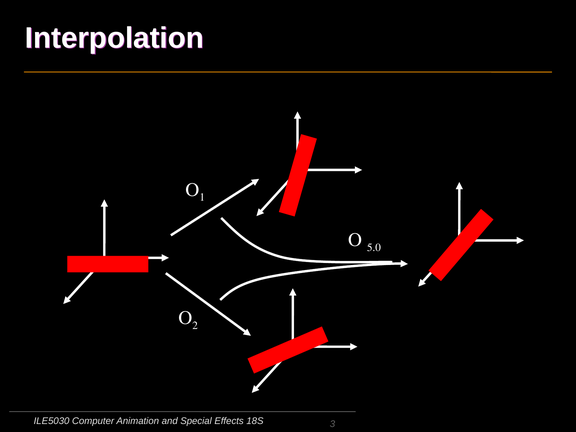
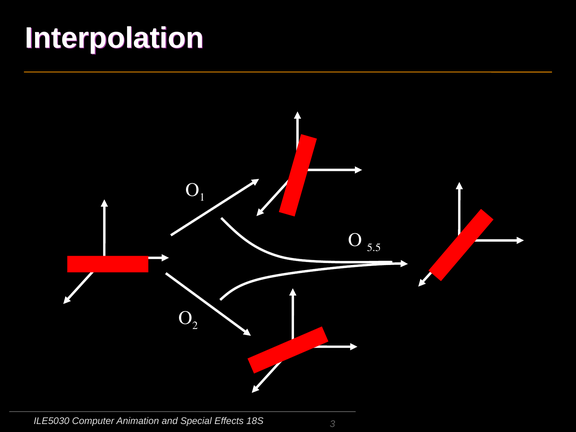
5.0: 5.0 -> 5.5 (374, 247)
